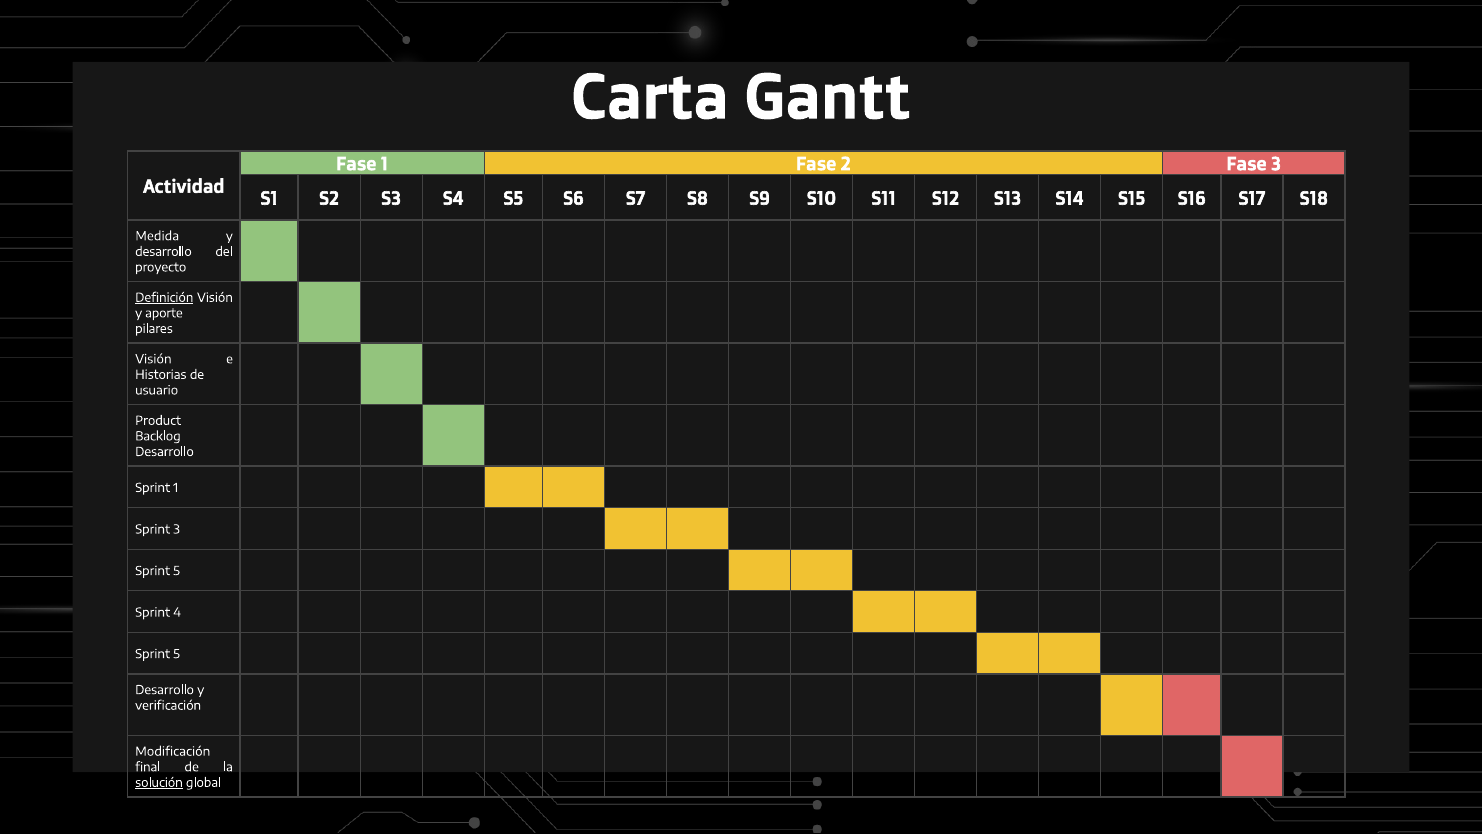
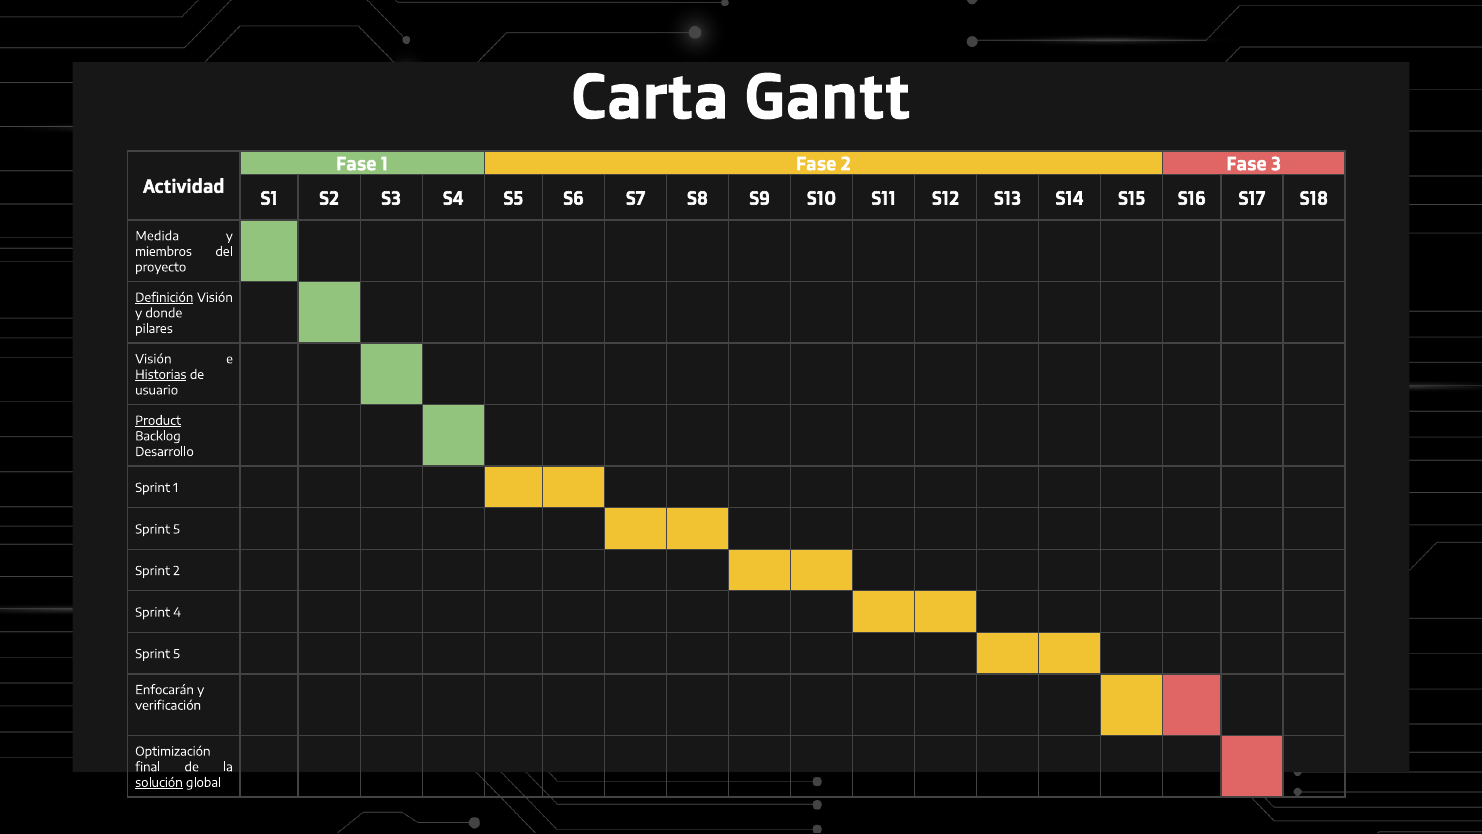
desarrollo: desarrollo -> miembros (163, 252)
aporte: aporte -> donde (164, 313)
Historias underline: none -> present (161, 375)
Product underline: none -> present (158, 421)
3: 3 -> 5 (177, 529)
5: 5 -> 2 (176, 571)
Desarrollo: Desarrollo -> Enfocarán (165, 690)
Modificación: Modificación -> Optimización (173, 751)
